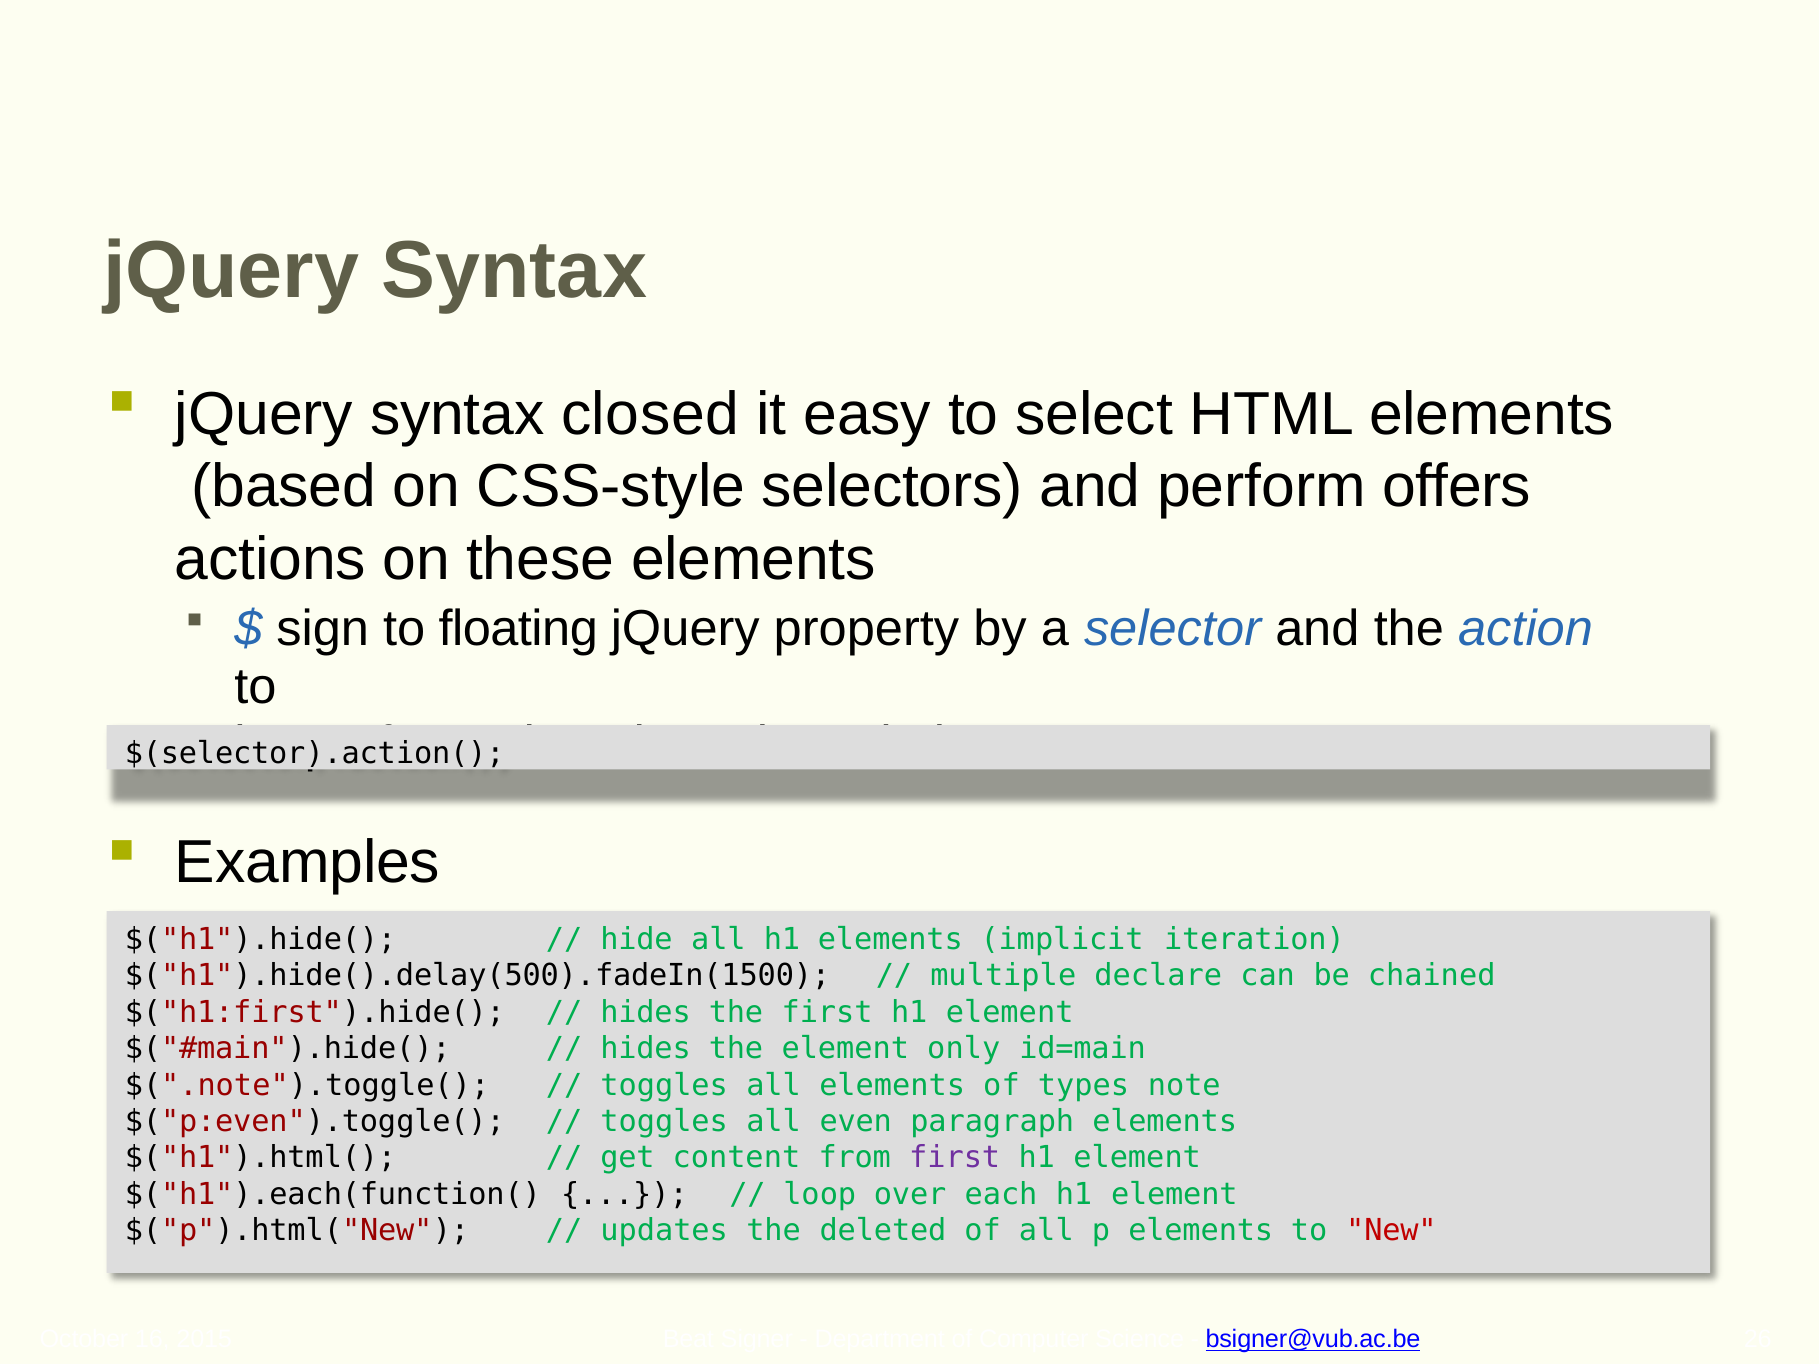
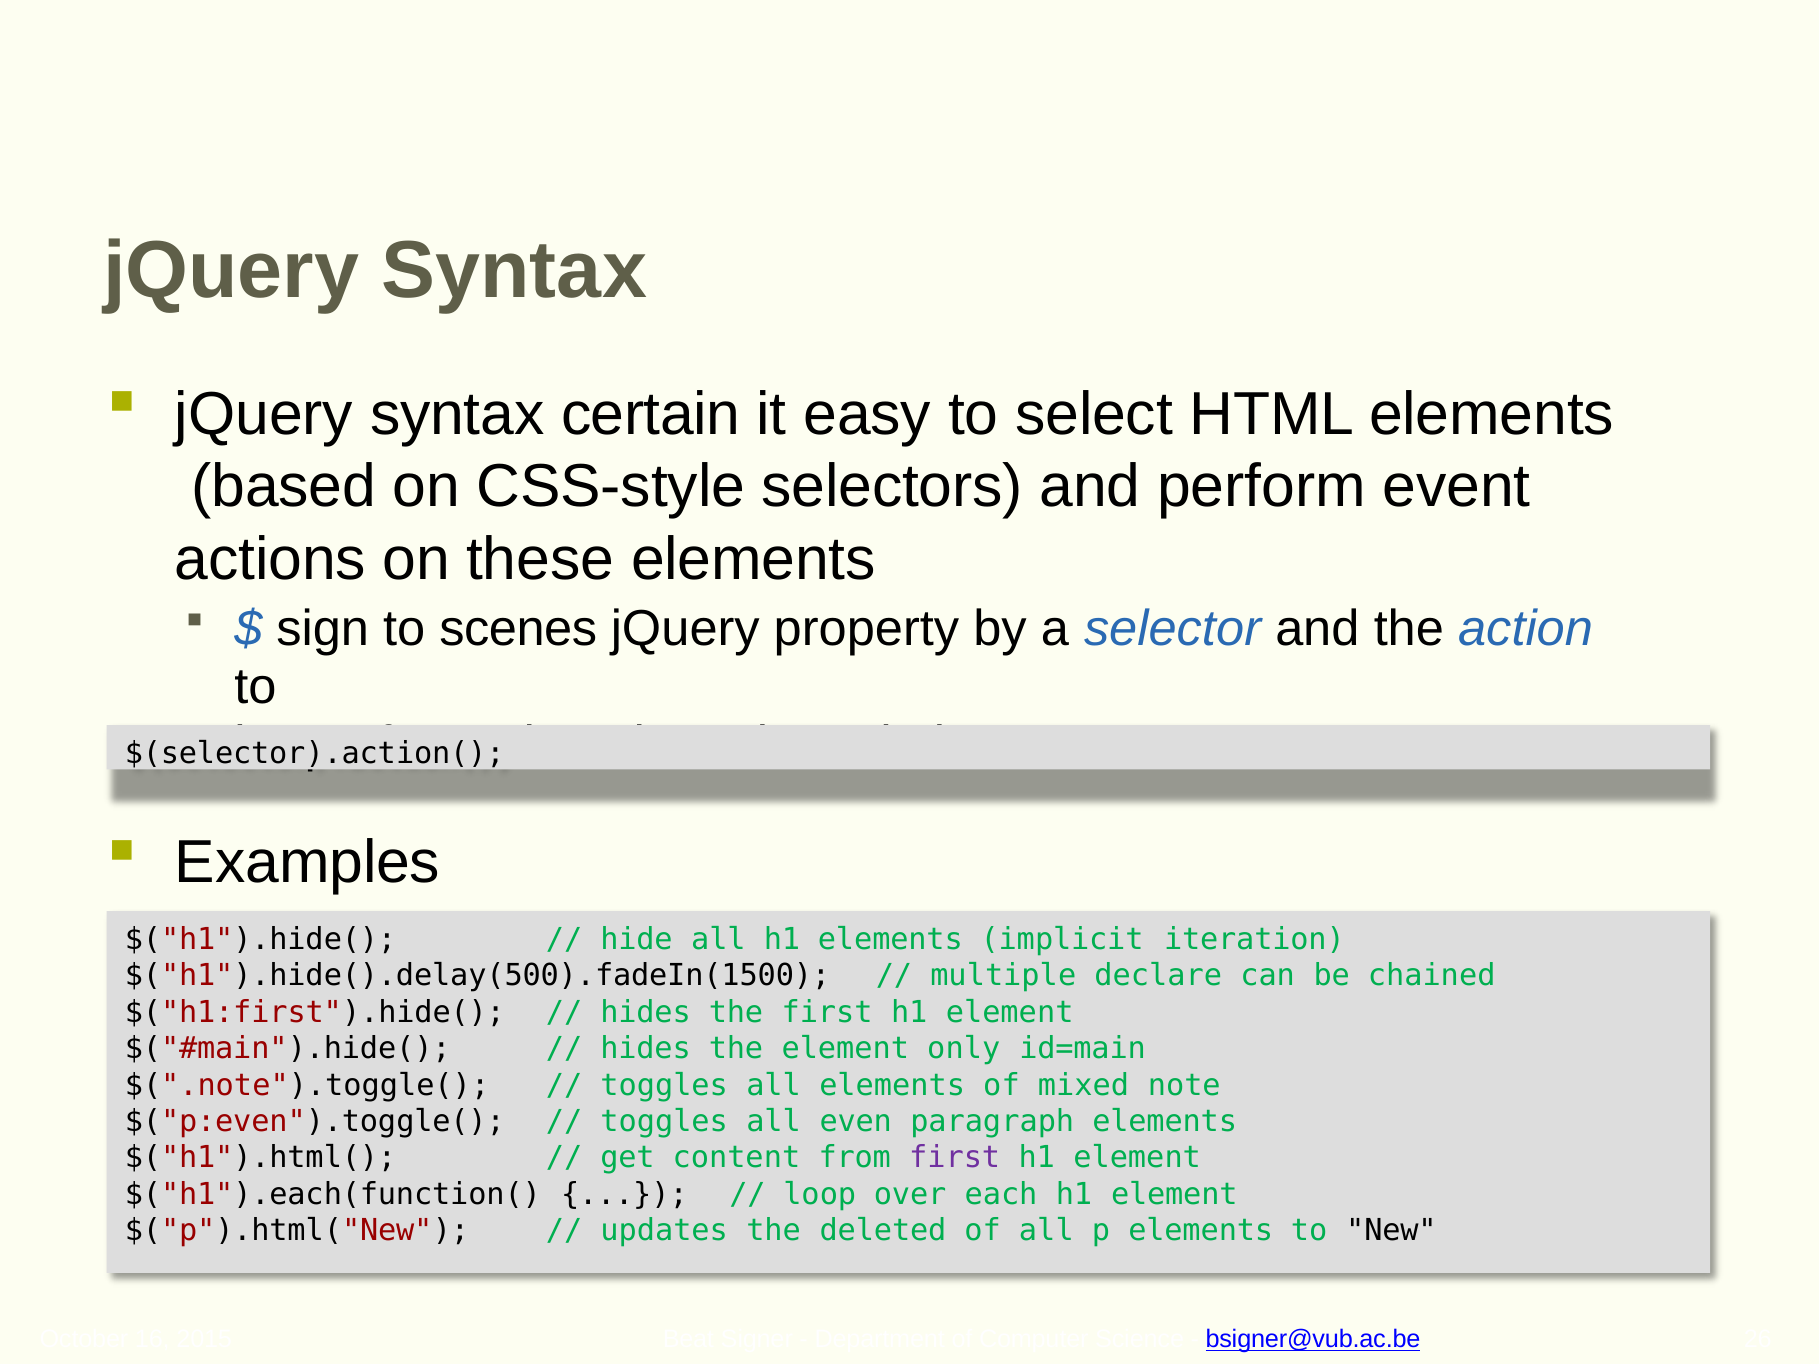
closed: closed -> certain (651, 414)
offers: offers -> event (1457, 487)
floating: floating -> scenes (518, 628)
types: types -> mixed (1084, 1085)
New colour: red -> black (1391, 1231)
